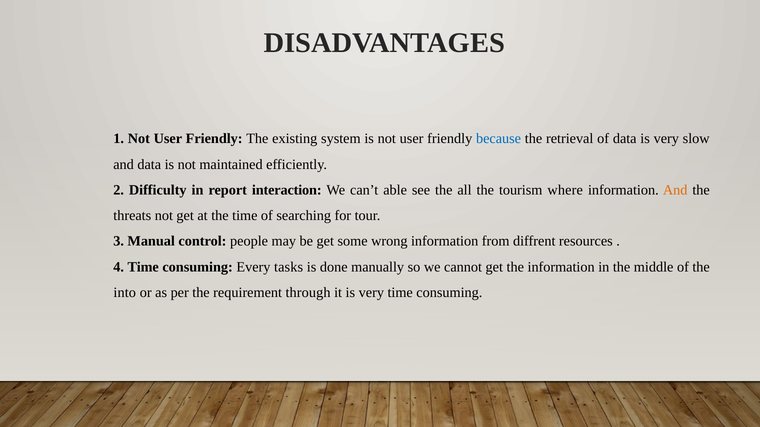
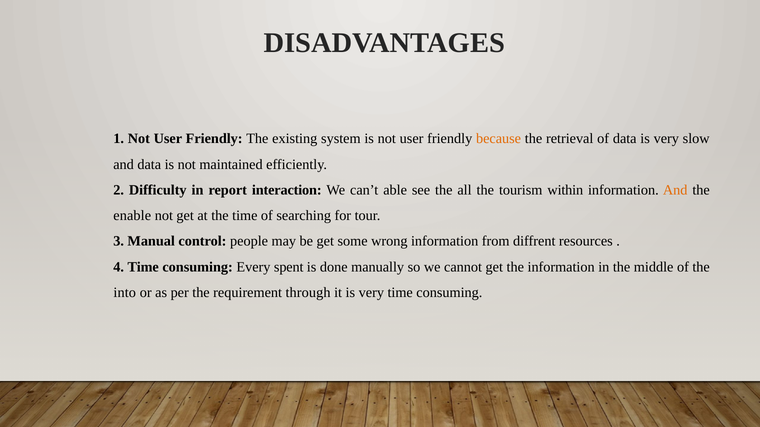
because colour: blue -> orange (499, 139)
where: where -> within (565, 190)
threats: threats -> enable (132, 216)
tasks: tasks -> spent (289, 267)
